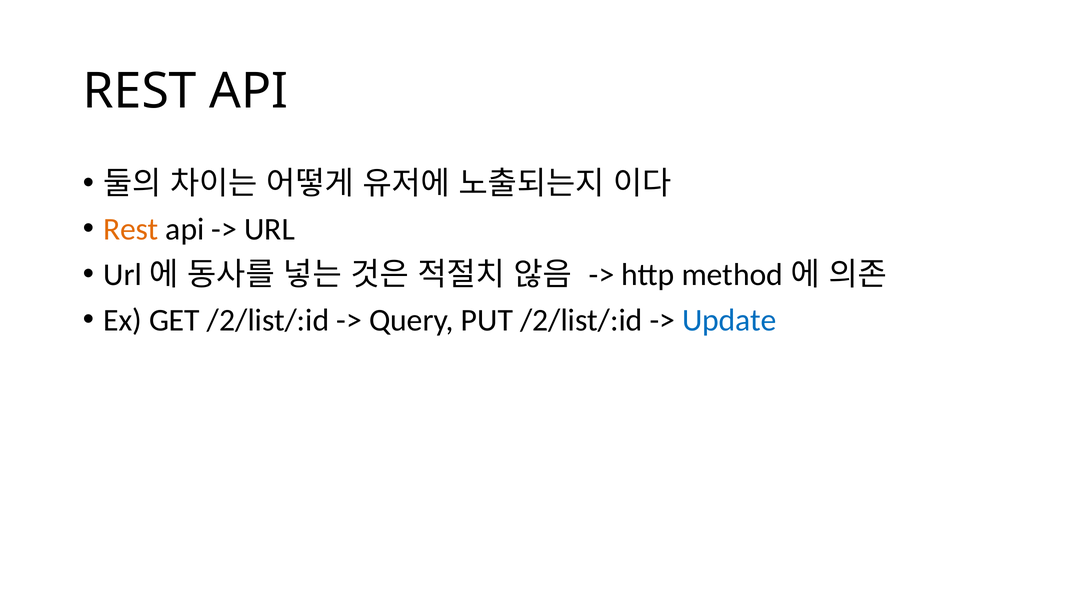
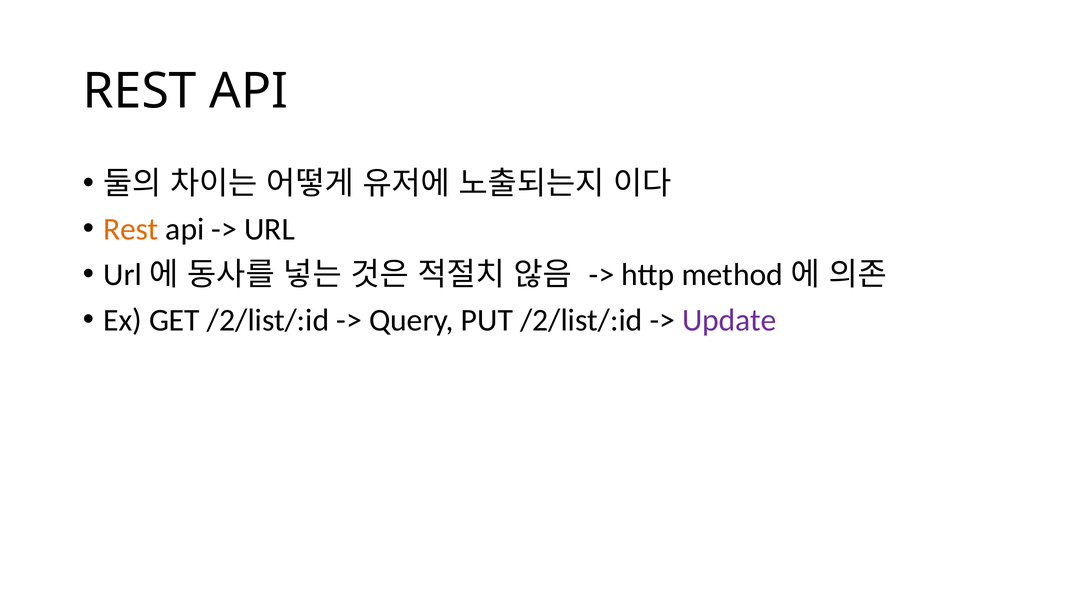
Update colour: blue -> purple (729, 321)
